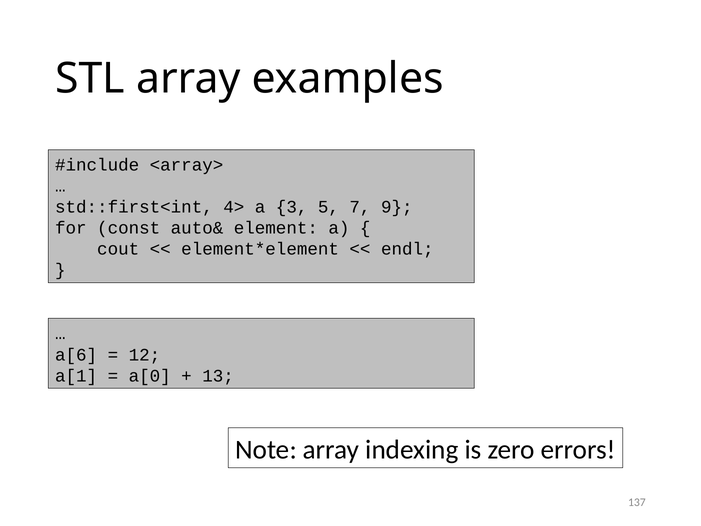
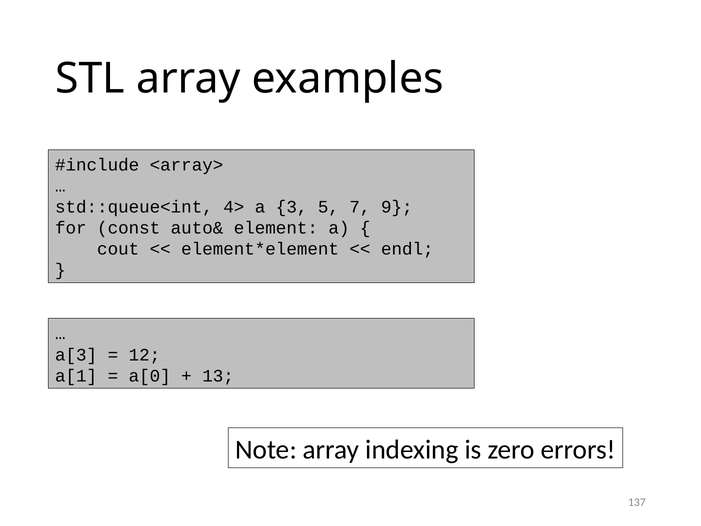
std::first<int: std::first<int -> std::queue<int (134, 207)
a[6: a[6 -> a[3 (76, 355)
